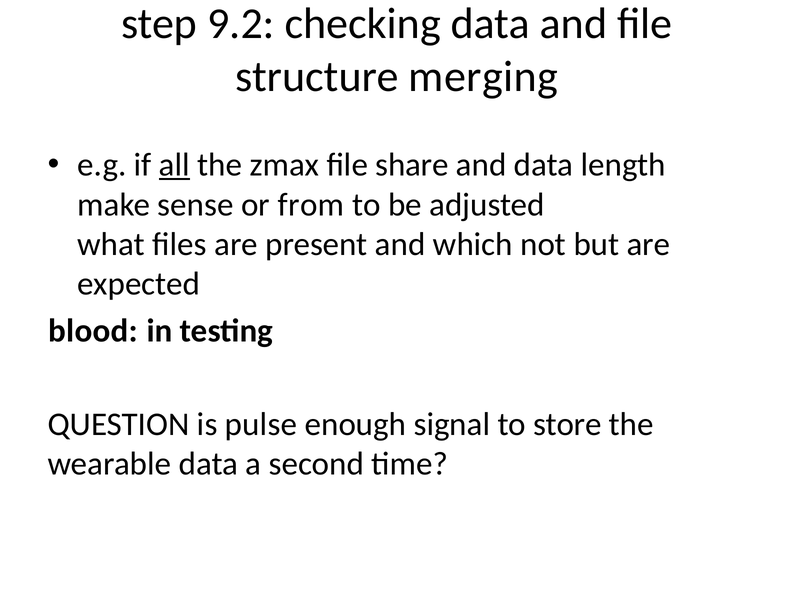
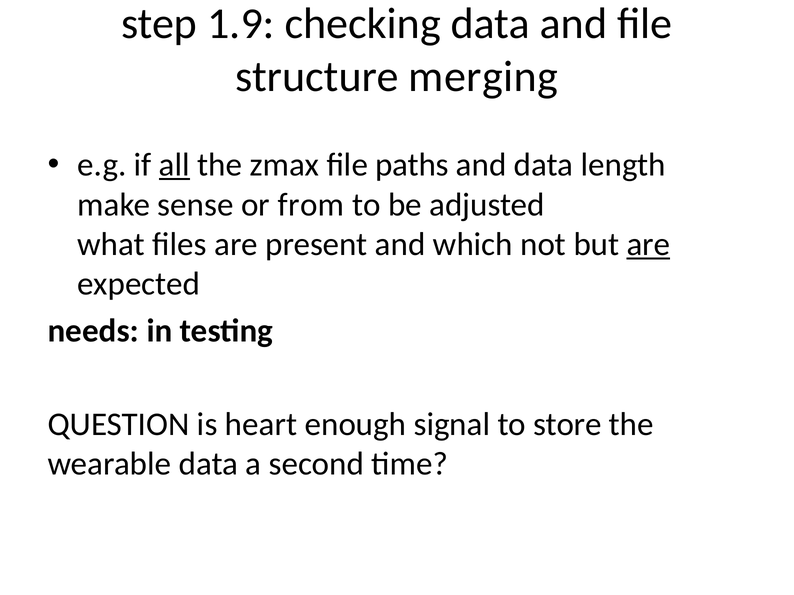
9.2: 9.2 -> 1.9 (241, 24)
share: share -> paths (412, 165)
are underline: none -> present (648, 244)
blood: blood -> needs (93, 331)
pulse: pulse -> heart (261, 424)
